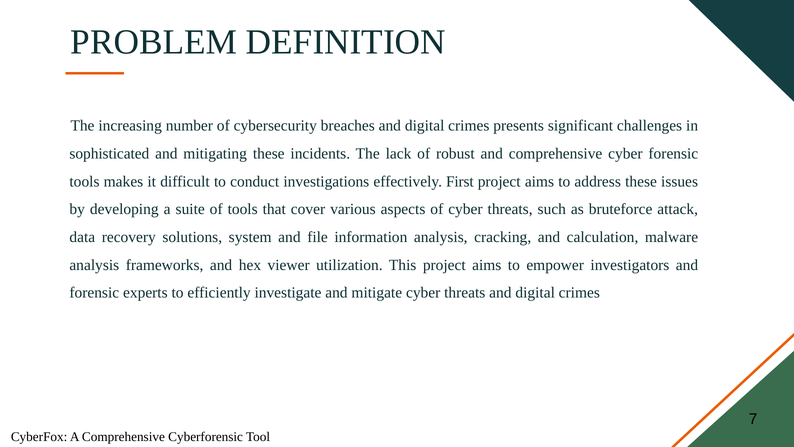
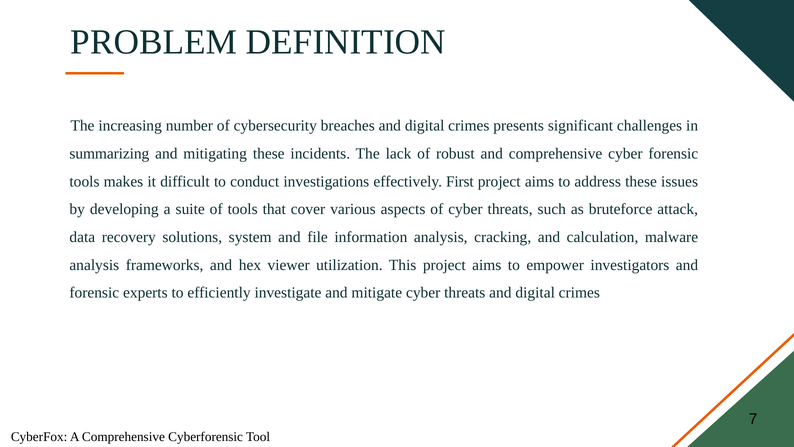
sophisticated: sophisticated -> summarizing (109, 154)
